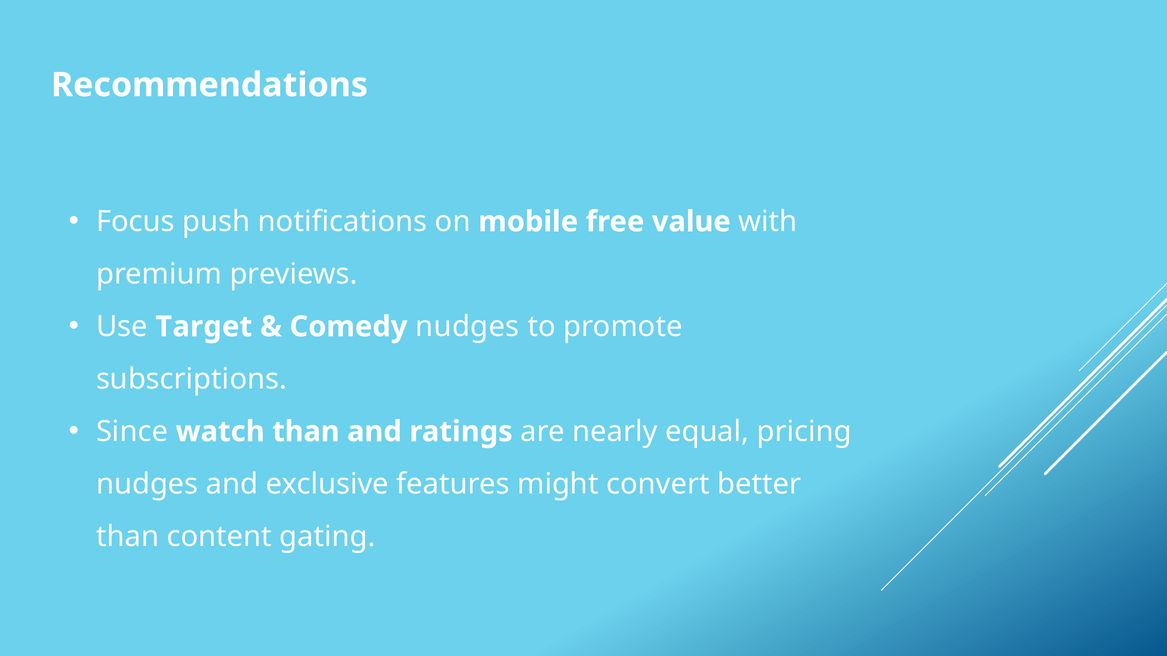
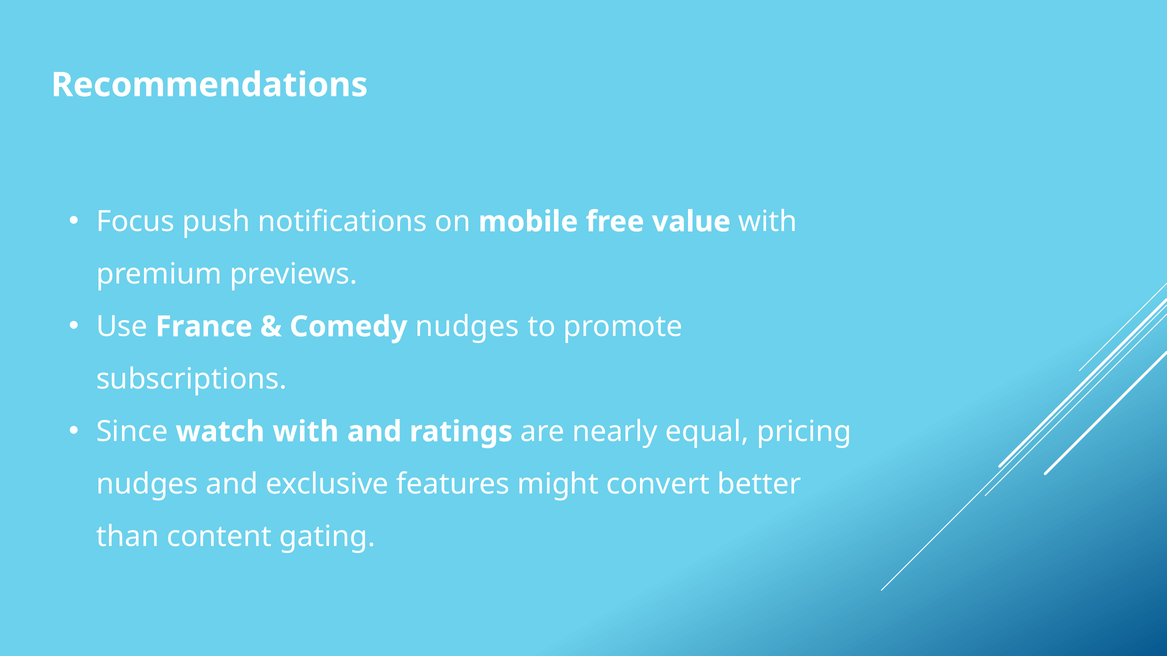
Target: Target -> France (204, 327)
watch than: than -> with (306, 432)
